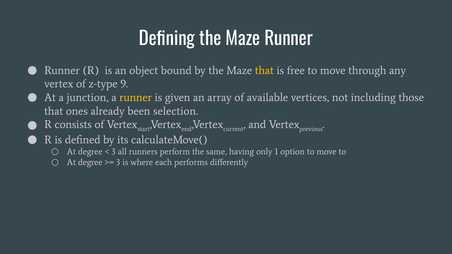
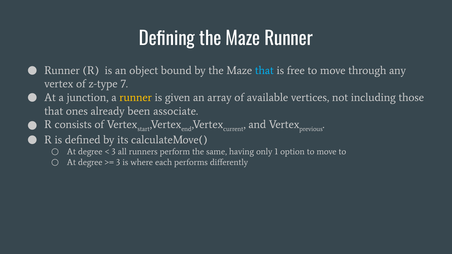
that colour: yellow -> light blue (264, 70)
9: 9 -> 7 (124, 84)
selection: selection -> associate (176, 111)
